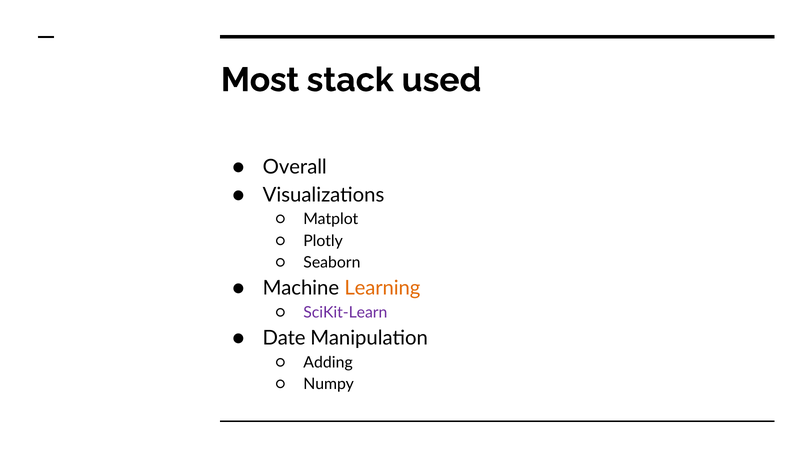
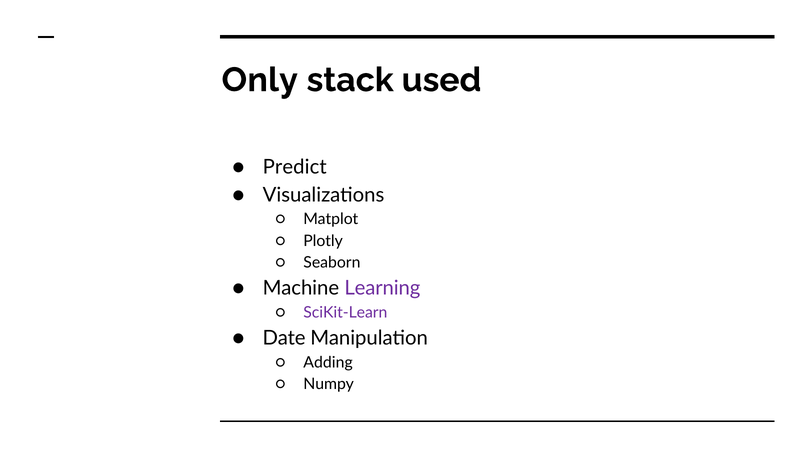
Most: Most -> Only (260, 80)
Overall: Overall -> Predict (295, 167)
Learning colour: orange -> purple (382, 288)
